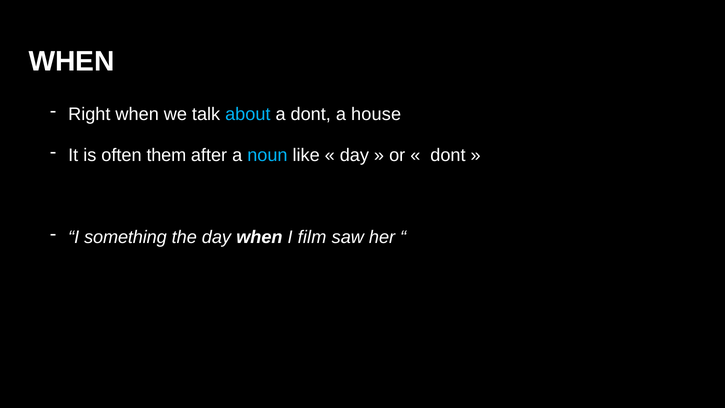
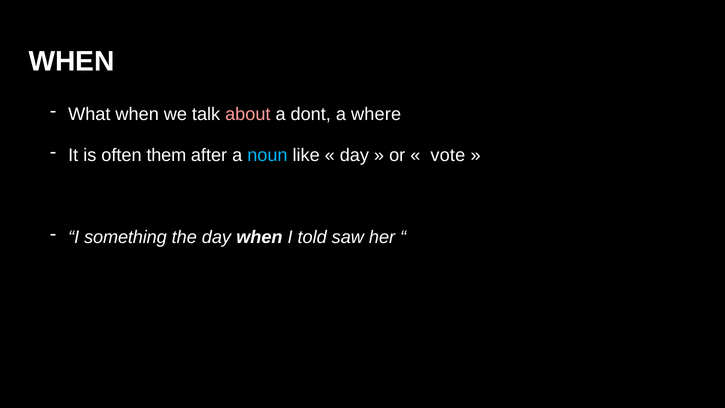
Right: Right -> What (89, 114)
about colour: light blue -> pink (248, 114)
house: house -> where (376, 114)
dont: dont -> vote (448, 155)
film: film -> told (312, 237)
